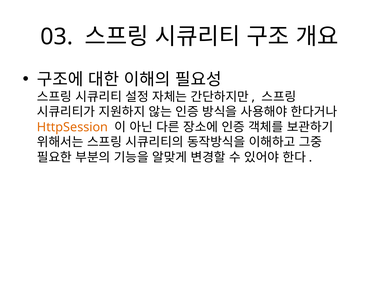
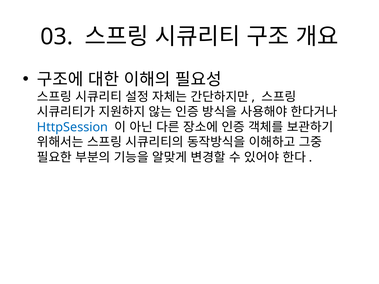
HttpSession colour: orange -> blue (73, 127)
